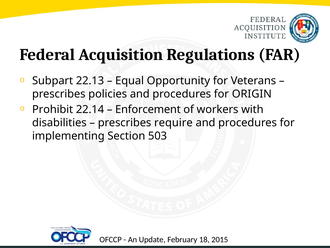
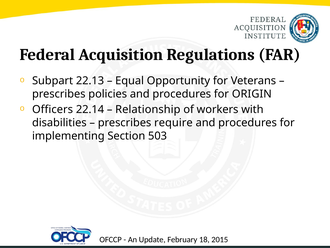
Prohibit: Prohibit -> Officers (53, 109)
Enforcement: Enforcement -> Relationship (148, 109)
